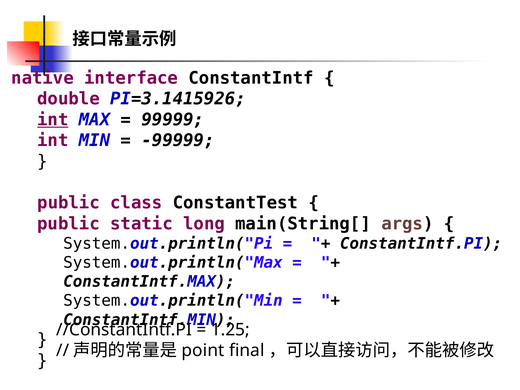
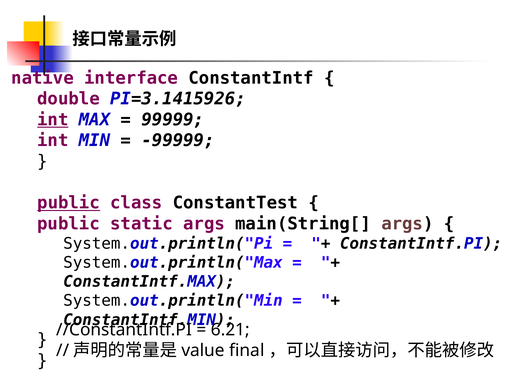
public underline: none -> present (69, 203)
static long: long -> args (204, 224)
1.25: 1.25 -> 6.21 (230, 330)
point: point -> value (203, 350)
